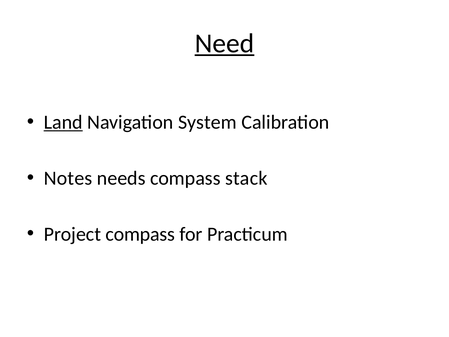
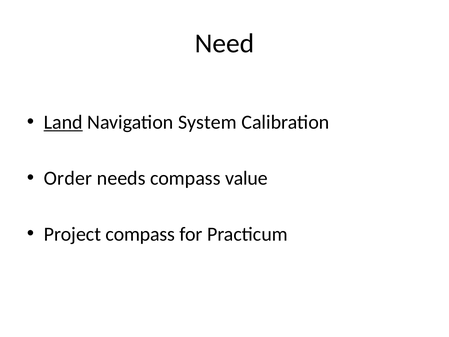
Need underline: present -> none (224, 43)
Notes: Notes -> Order (68, 178)
stack: stack -> value (246, 178)
